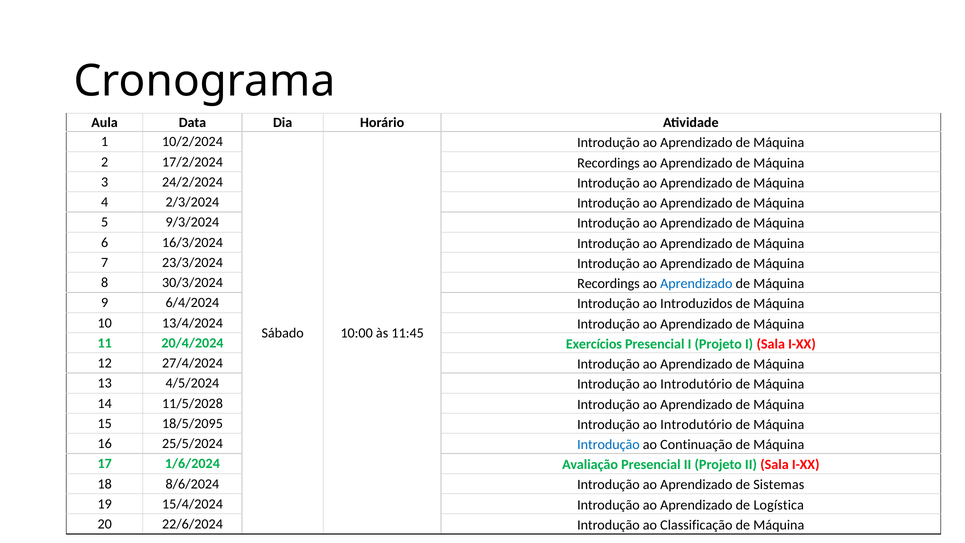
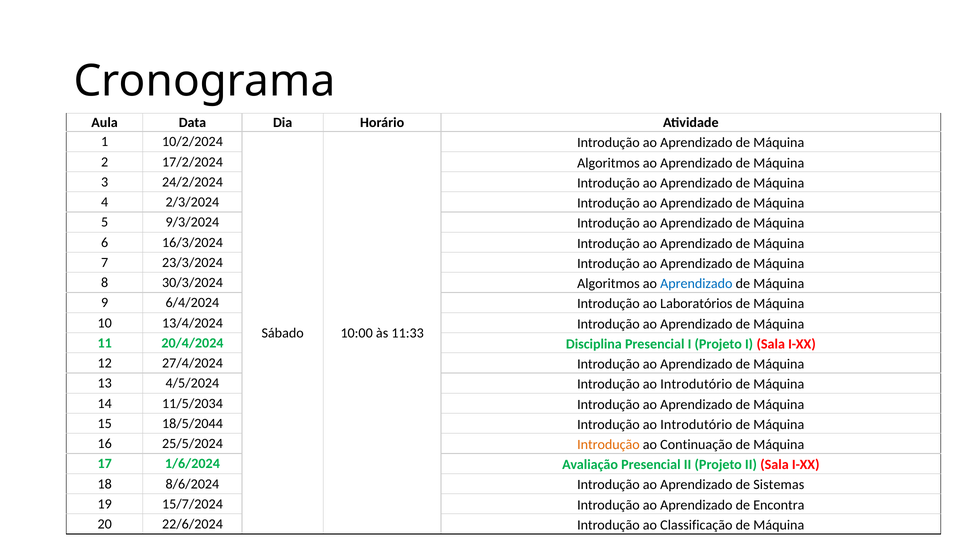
17/2/2024 Recordings: Recordings -> Algoritmos (608, 163)
30/3/2024 Recordings: Recordings -> Algoritmos (608, 284)
Introduzidos: Introduzidos -> Laboratórios (696, 304)
11:45: 11:45 -> 11:33 (408, 333)
Exercícios: Exercícios -> Disciplina (594, 344)
11/5/2028: 11/5/2028 -> 11/5/2034 (192, 403)
18/5/2095: 18/5/2095 -> 18/5/2044 (192, 423)
Introdução colour: blue -> orange (608, 444)
15/4/2024: 15/4/2024 -> 15/7/2024 (192, 504)
Logística: Logística -> Encontra (779, 505)
